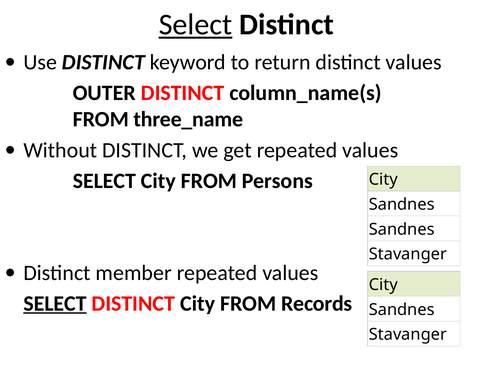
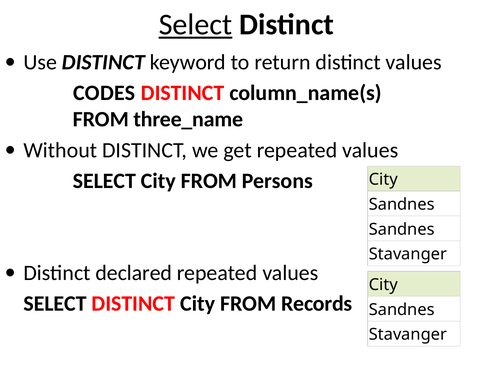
OUTER: OUTER -> CODES (104, 93)
member: member -> declared (134, 273)
SELECT underline: present -> none (55, 303)
